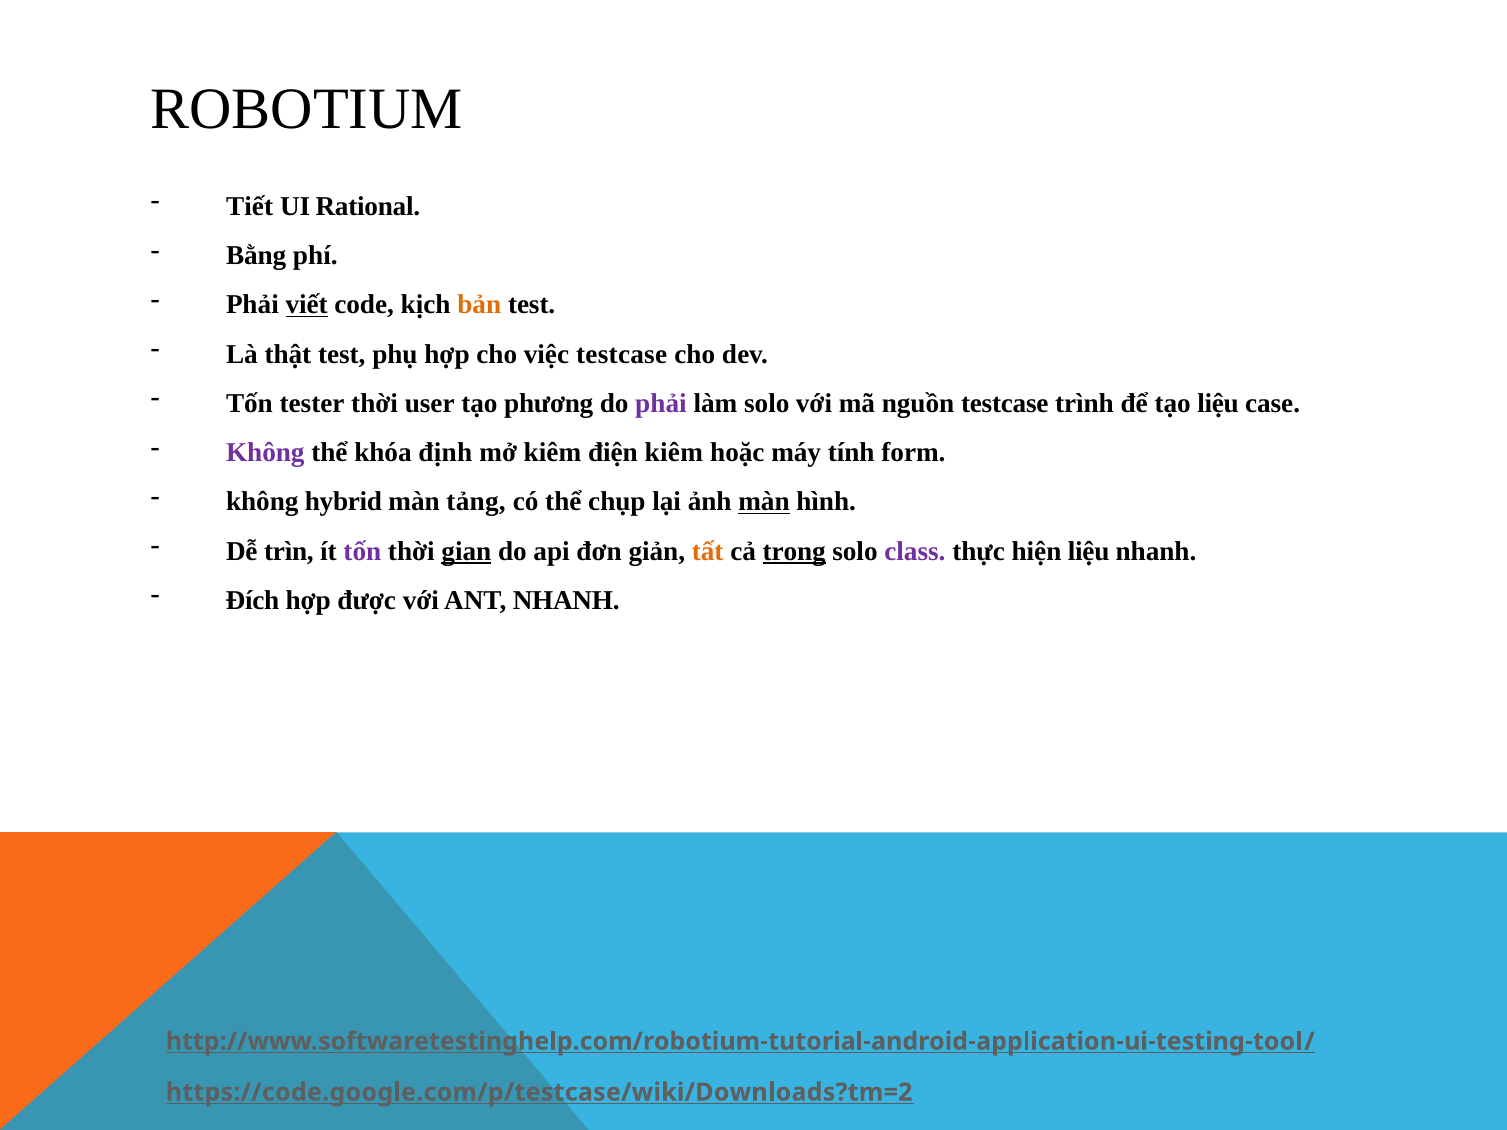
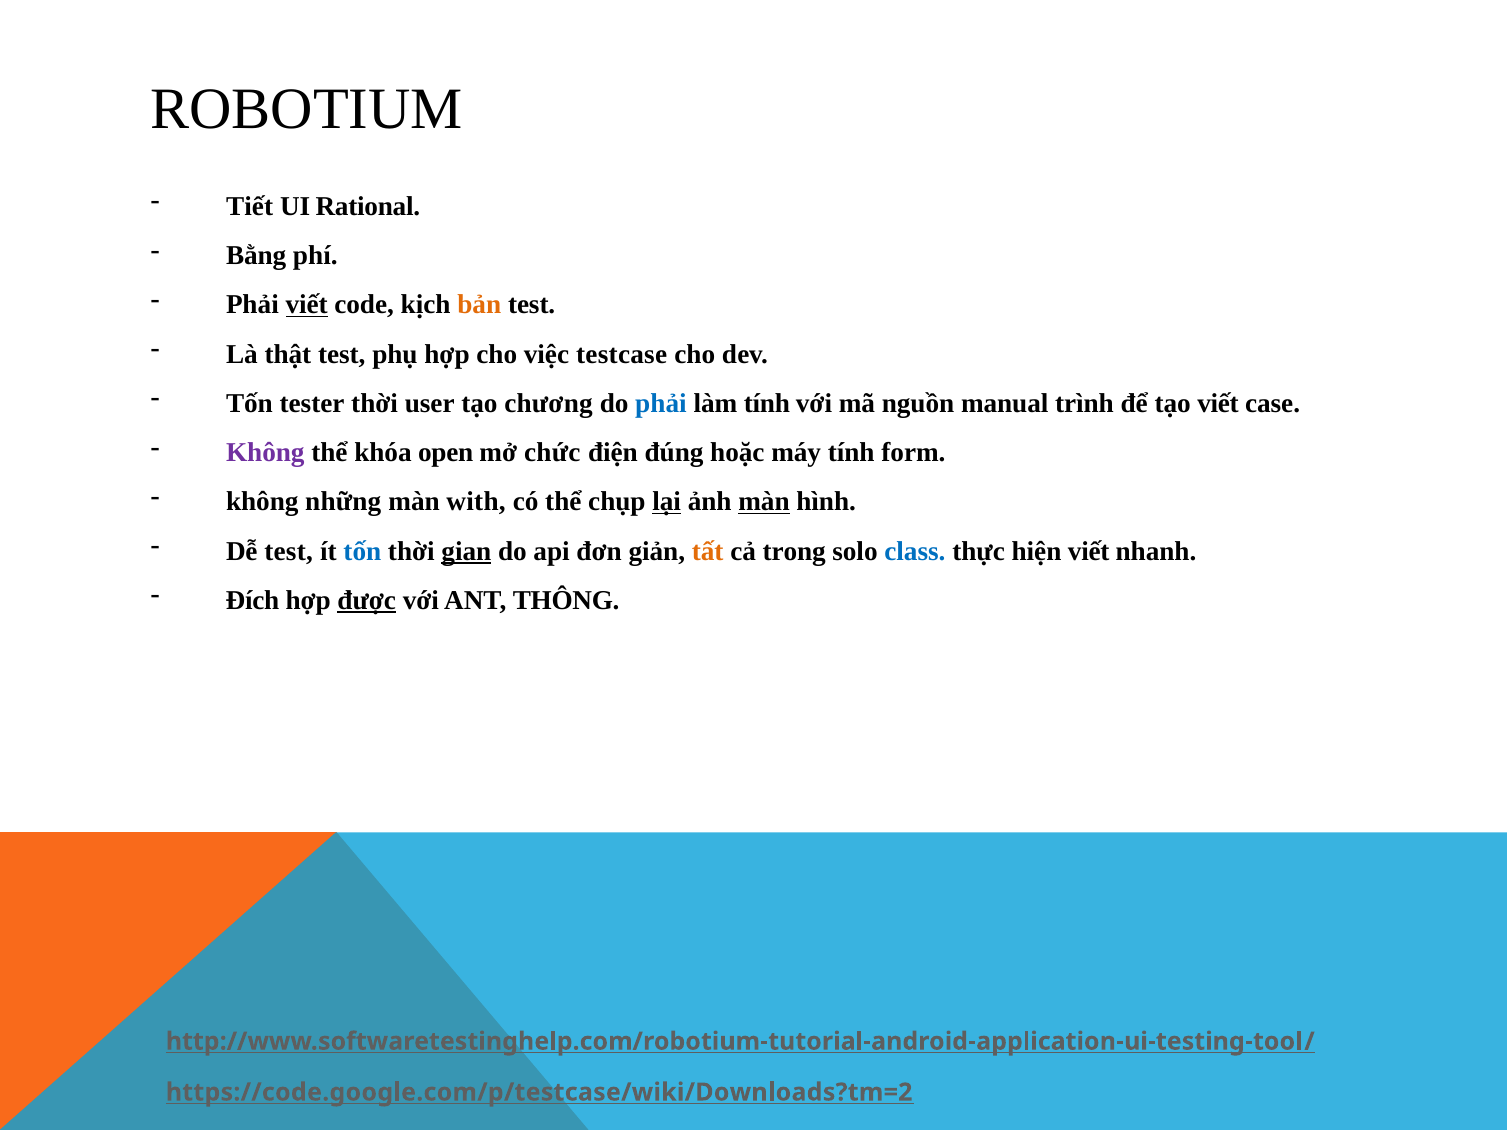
phương: phương -> chương (549, 403)
phải colour: purple -> blue (661, 403)
làm solo: solo -> tính (767, 403)
nguồn testcase: testcase -> manual (1005, 403)
tạo liệu: liệu -> viết (1218, 403)
định: định -> open (446, 453)
mở kiêm: kiêm -> chức (552, 453)
điện kiêm: kiêm -> đúng (674, 453)
hybrid: hybrid -> những (343, 502)
tảng: tảng -> with (476, 502)
lại underline: none -> present (667, 502)
Dễ trìn: trìn -> test (289, 551)
tốn colour: purple -> blue (362, 551)
trong underline: present -> none (794, 551)
class colour: purple -> blue (915, 551)
hiện liệu: liệu -> viết (1089, 551)
được underline: none -> present (367, 600)
ANT NHANH: NHANH -> THÔNG (566, 600)
